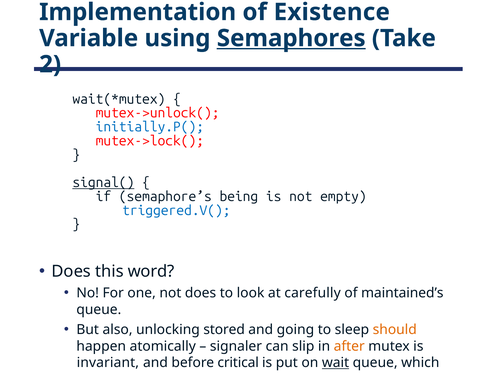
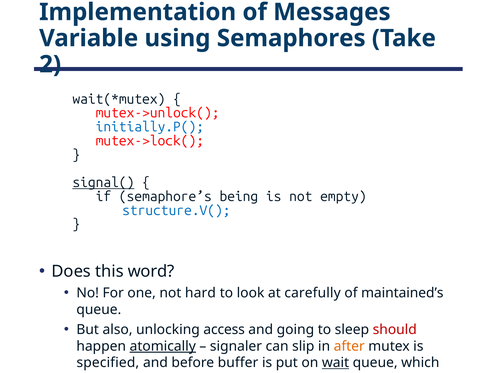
Existence: Existence -> Messages (332, 12)
Semaphores underline: present -> none (291, 38)
triggered.V(: triggered.V( -> structure.V( (176, 210)
not does: does -> hard (200, 293)
stored: stored -> access (224, 329)
should colour: orange -> red (395, 329)
atomically underline: none -> present (163, 346)
invariant: invariant -> specified (108, 363)
critical: critical -> buffer (238, 363)
